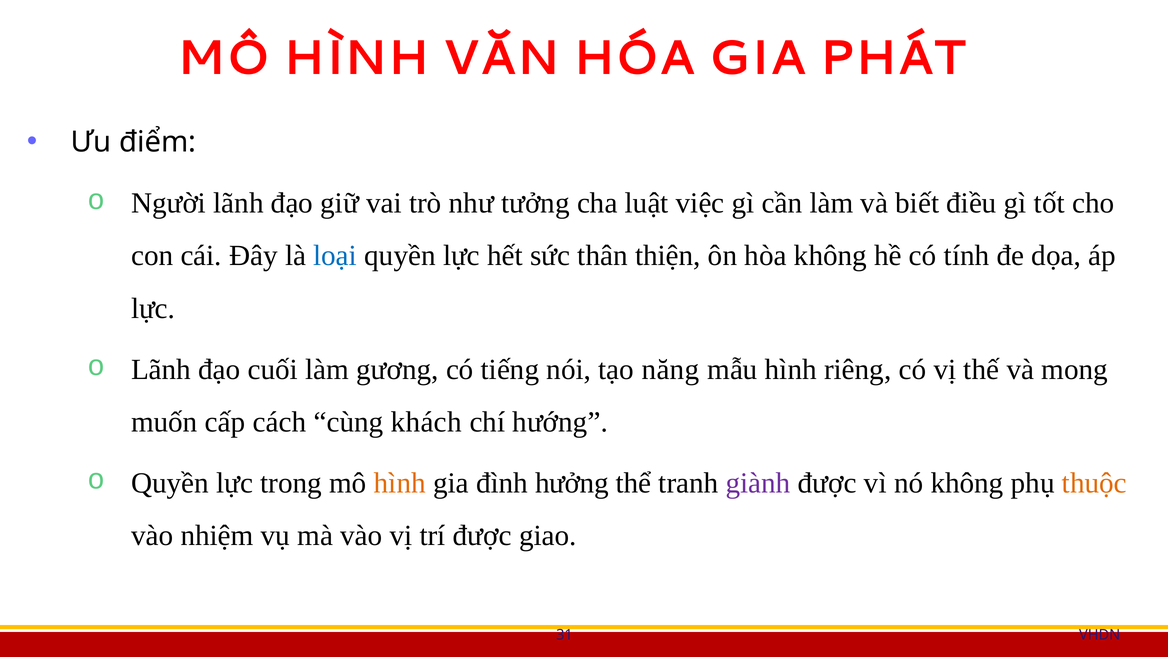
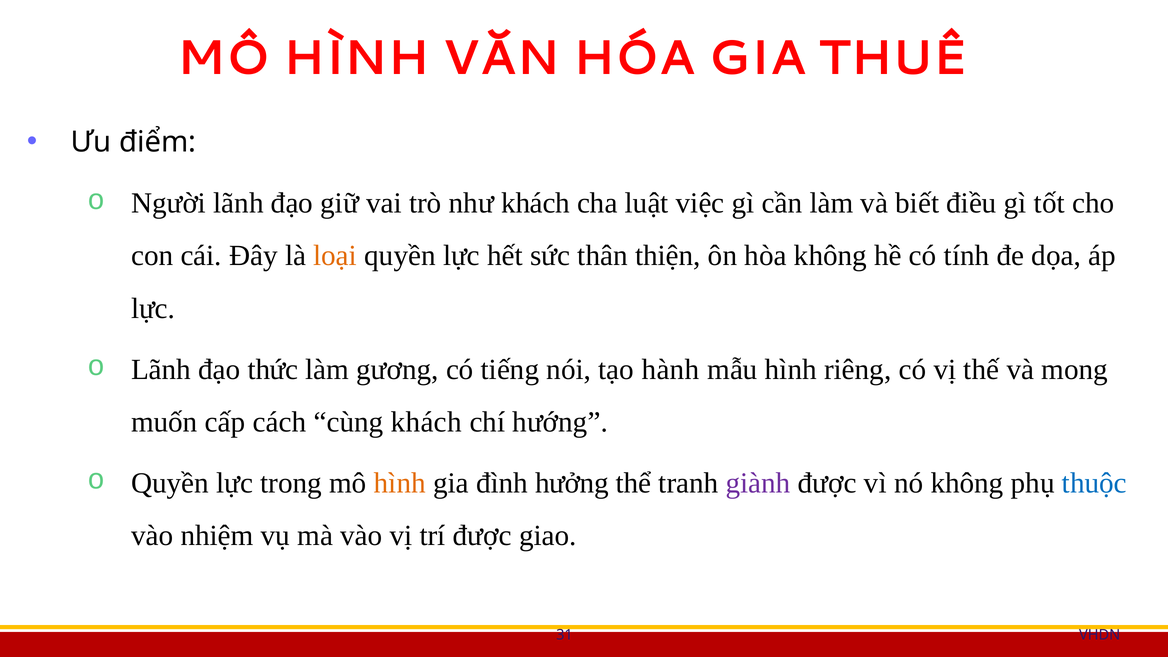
PHÁT: PHÁT -> THUÊ (893, 58)
như tưởng: tưởng -> khách (536, 203)
loại colour: blue -> orange (335, 256)
cuối: cuối -> thức (273, 369)
năng: năng -> hành (671, 369)
thuộc colour: orange -> blue (1094, 483)
